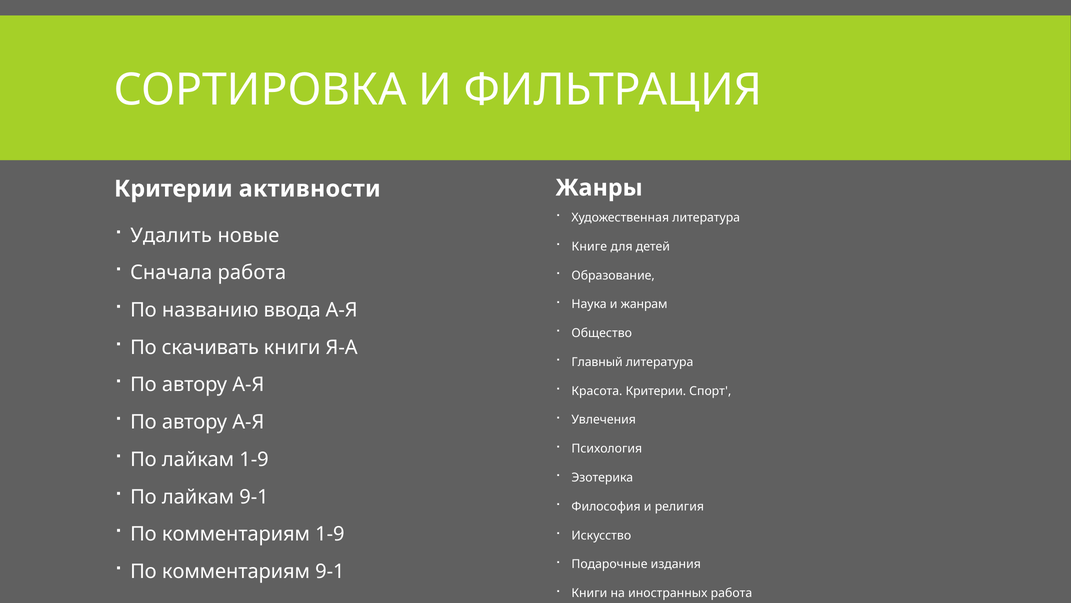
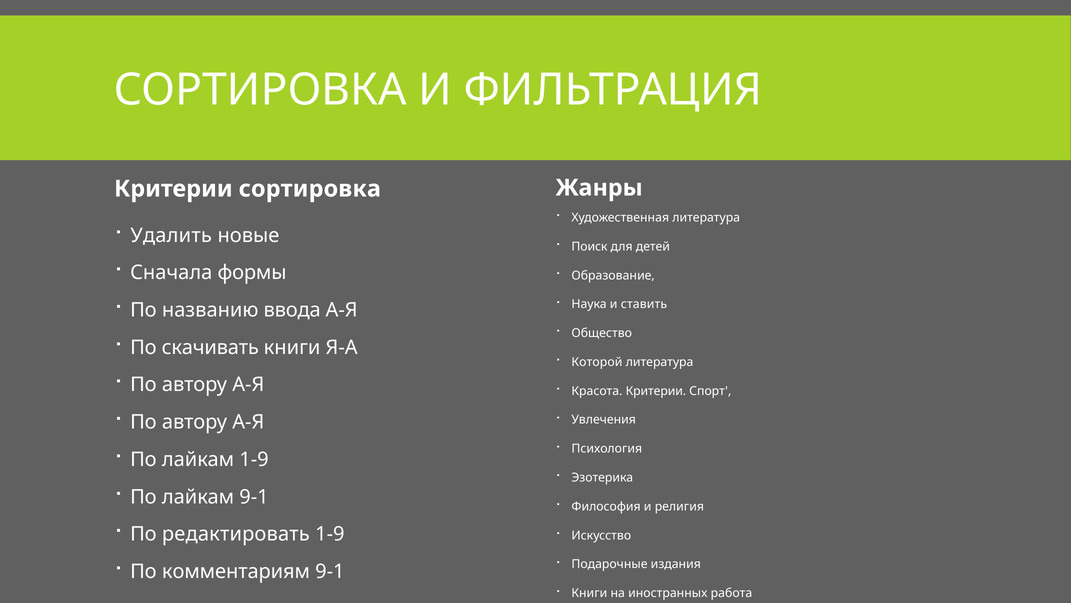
Критерии активности: активности -> сортировка (310, 189)
Книге: Книге -> Поиск (589, 246)
Сначала работа: работа -> формы (252, 273)
жанрам: жанрам -> ставить (644, 304)
Главный: Главный -> Которой (597, 362)
комментариям: комментариям -> редактировать (236, 534)
